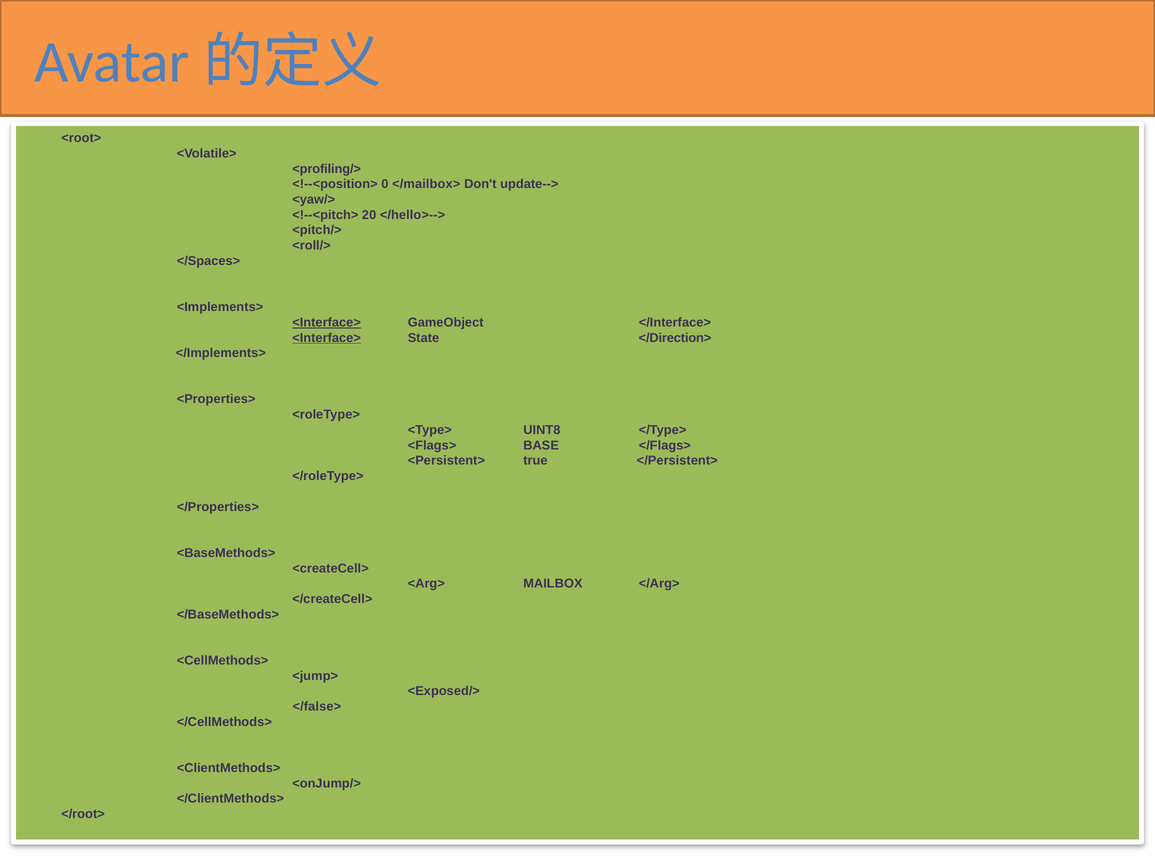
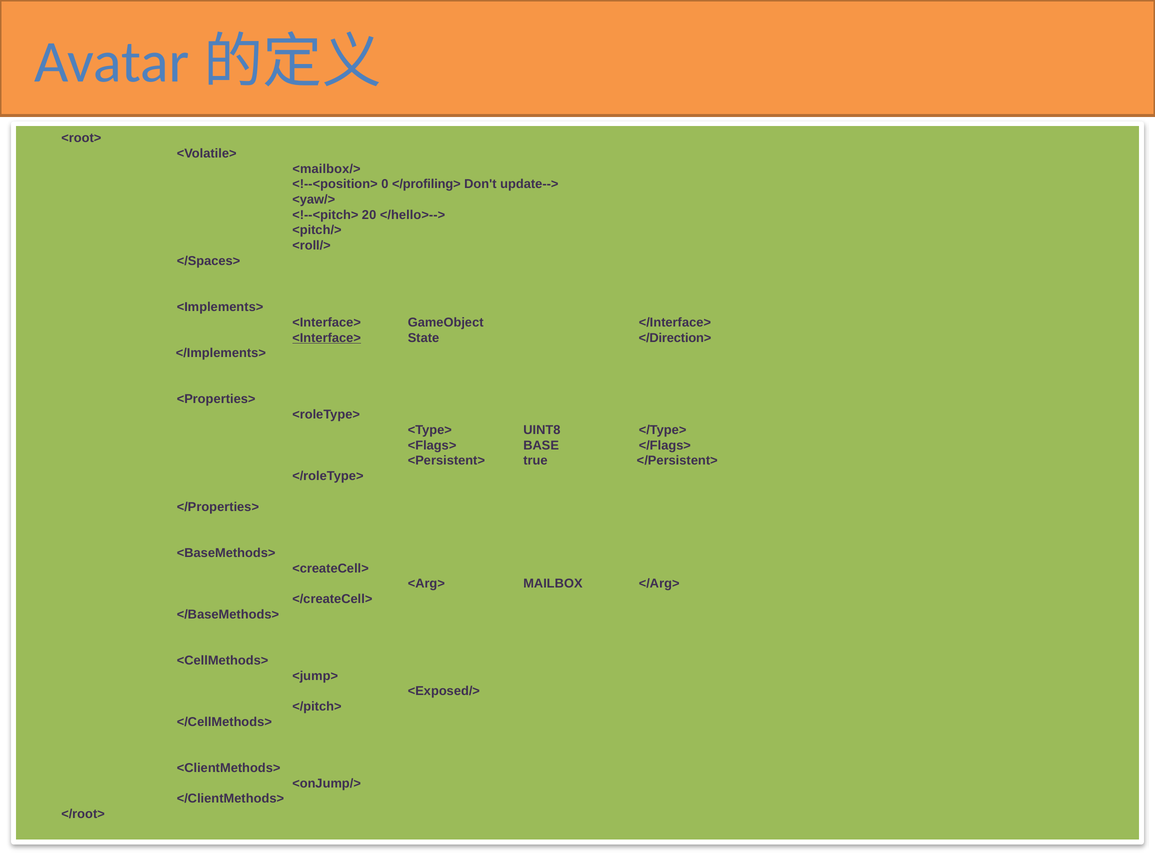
<profiling/>: <profiling/> -> <mailbox/> (327, 169)
</mailbox>: </mailbox> -> </profiling> (426, 184)
<Interface> underline: present -> none (327, 323)
</false>: </false> -> </pitch> (317, 707)
